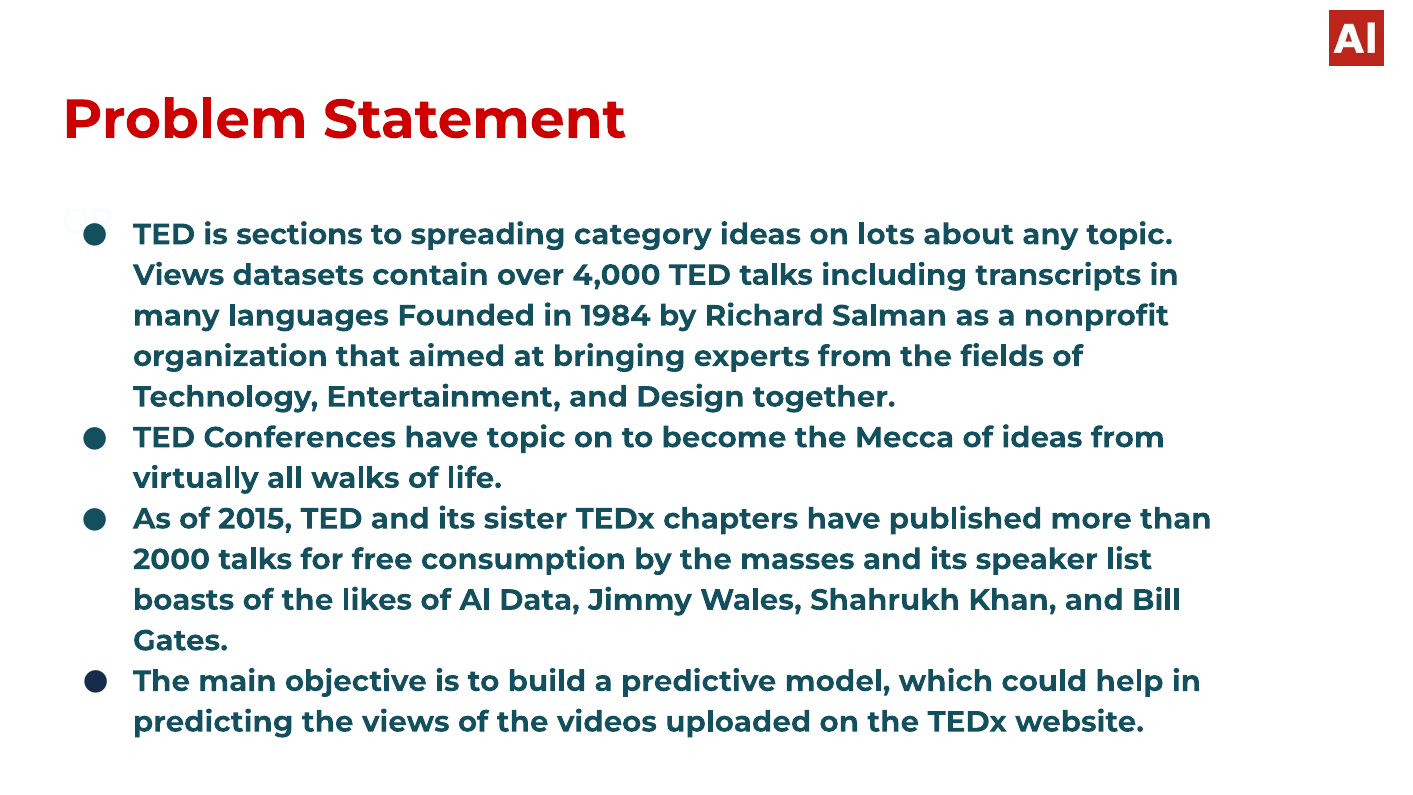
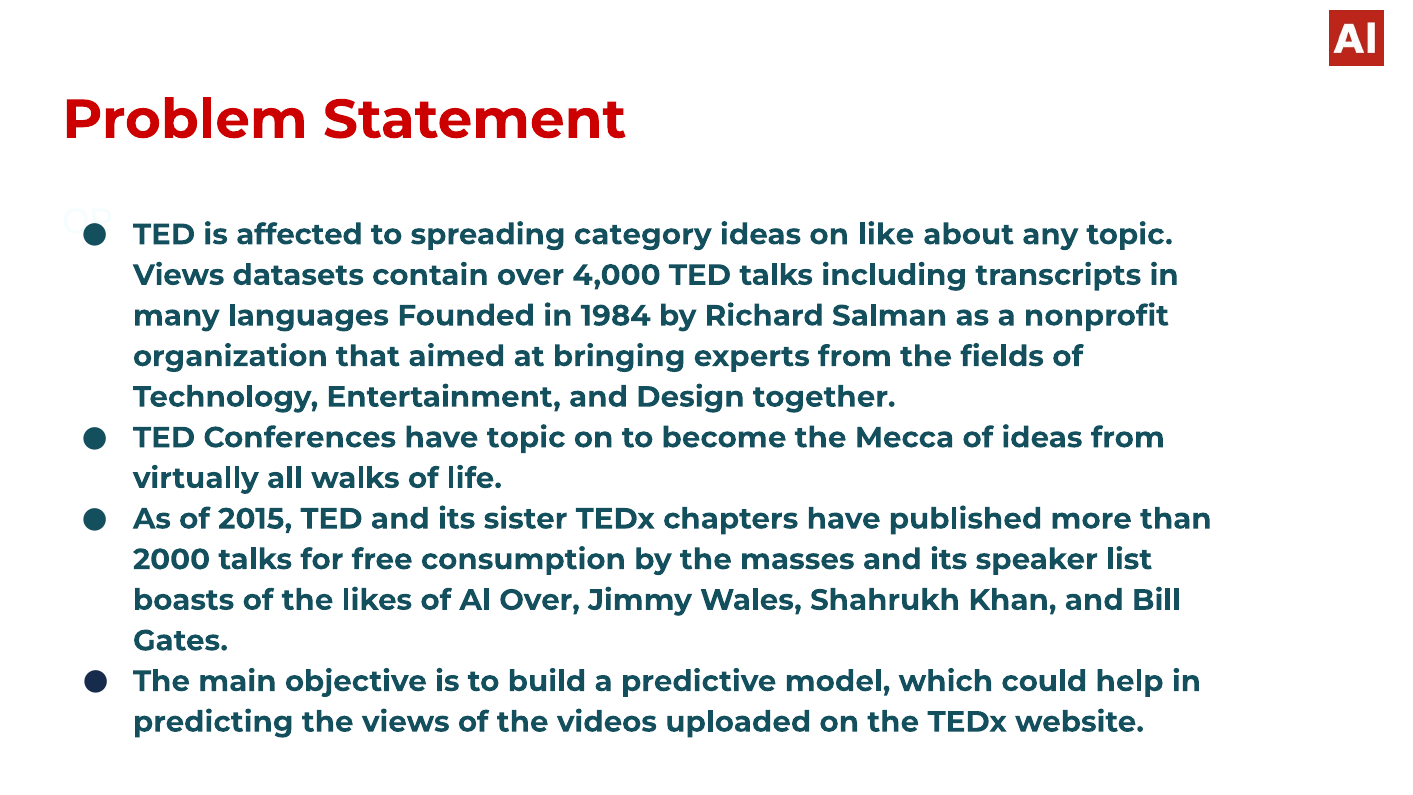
sections: sections -> affected (299, 235)
lots: lots -> like (886, 235)
Al Data: Data -> Over (539, 600)
